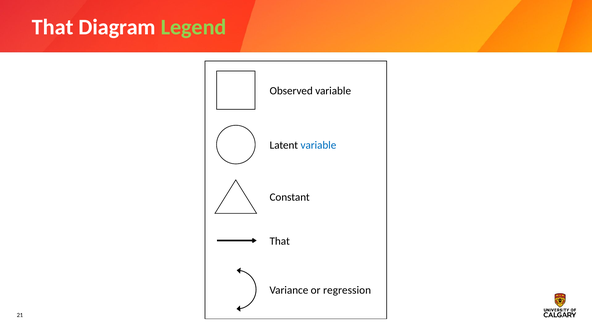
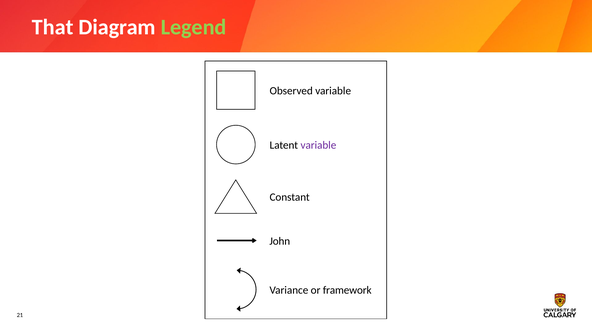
variable colour: blue -> purple (318, 145)
That: That -> John (280, 241)
regression: regression -> framework (347, 290)
